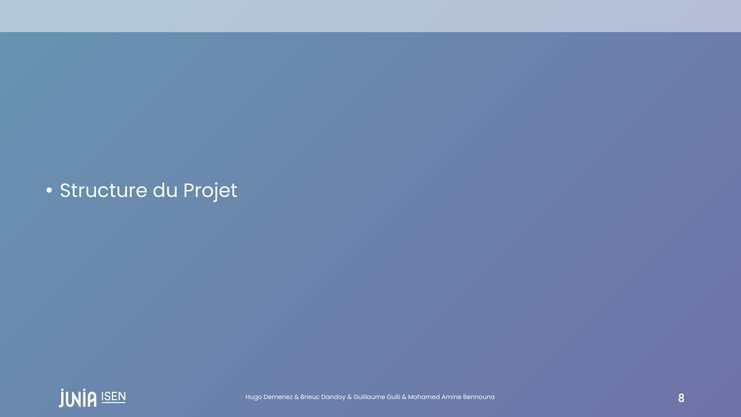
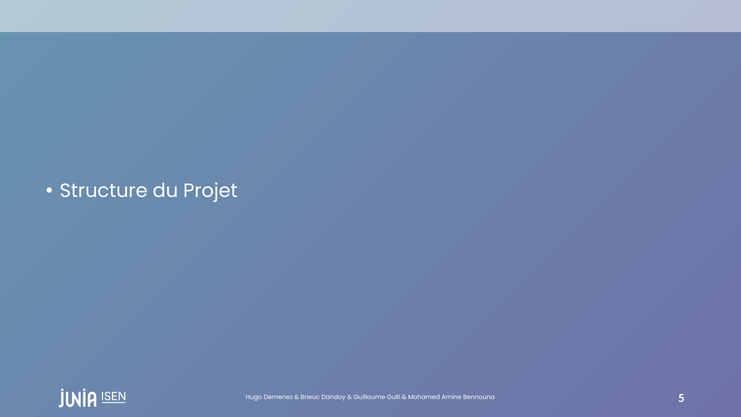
8: 8 -> 5 (681, 398)
